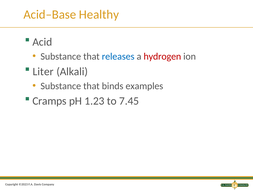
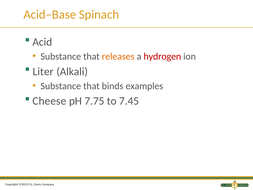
Healthy: Healthy -> Spinach (99, 15)
releases colour: blue -> orange (118, 56)
Cramps: Cramps -> Cheese (49, 101)
1.23: 1.23 -> 7.75 (94, 101)
